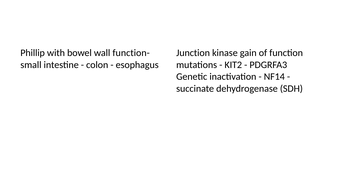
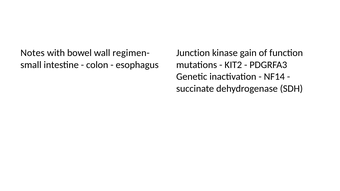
Phillip: Phillip -> Notes (33, 53)
function-: function- -> regimen- (131, 53)
